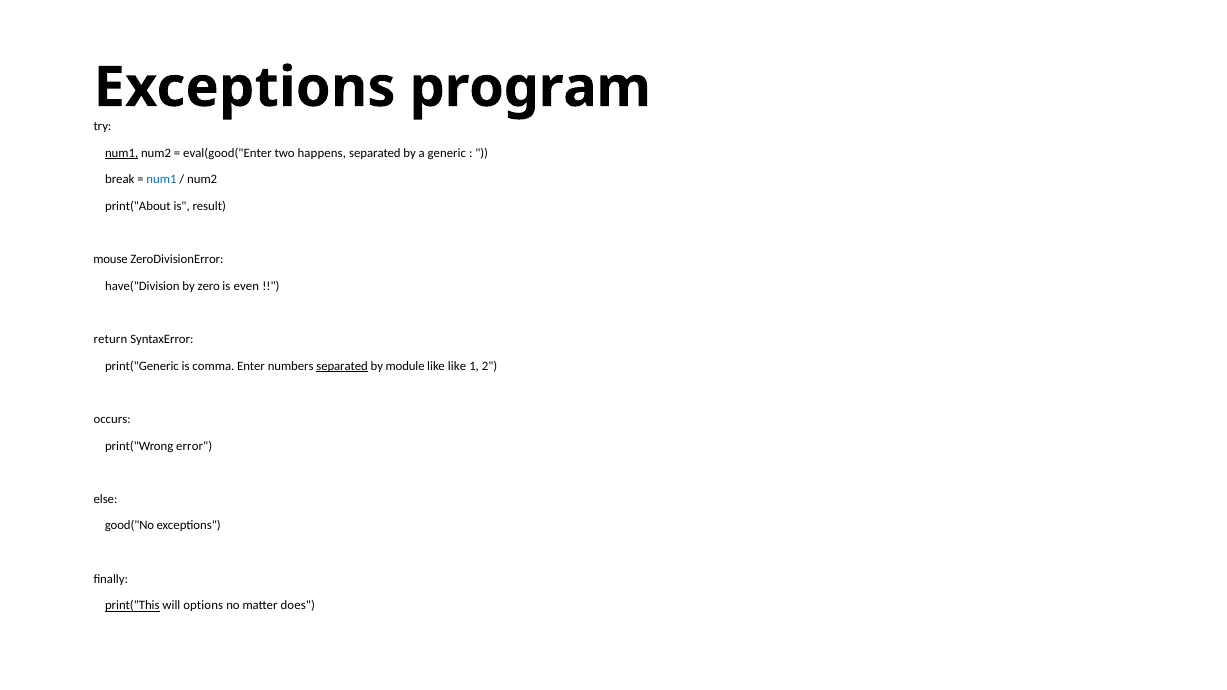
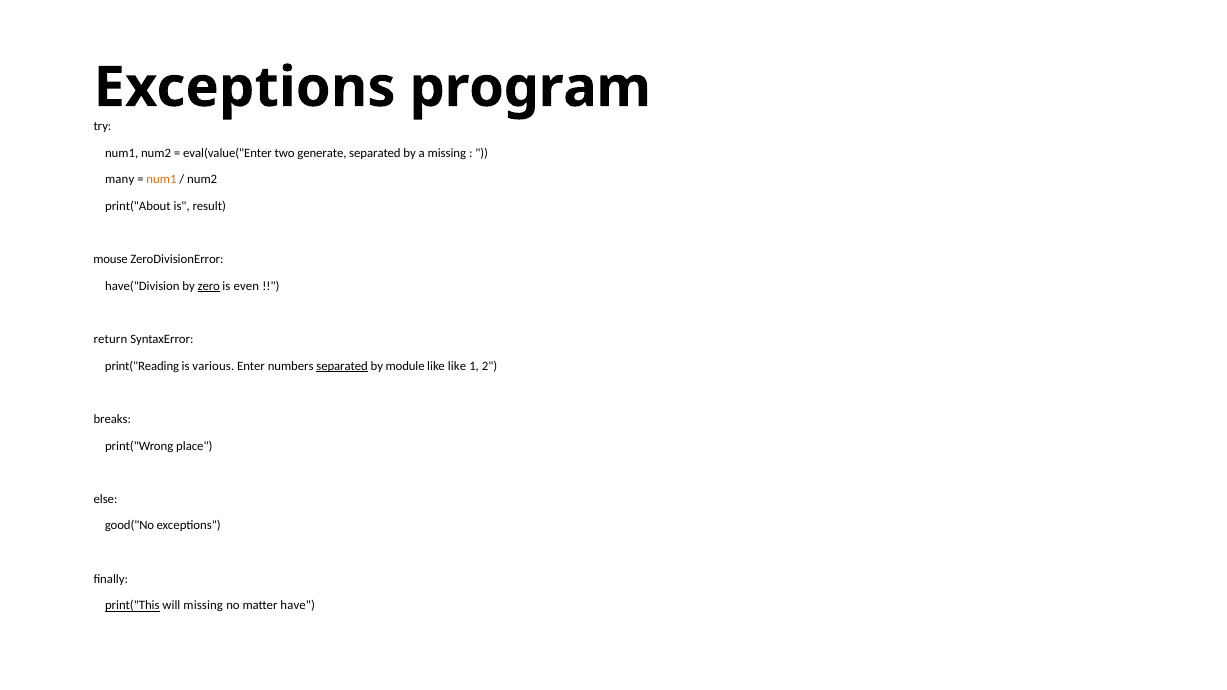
num1 underline: present -> none (122, 153)
eval(good("Enter: eval(good("Enter -> eval(value("Enter (227, 153)
happens: happens -> generate (322, 153)
a generic: generic -> missing (447, 153)
break: break -> many (120, 180)
num1 colour: blue -> orange (161, 180)
zero underline: none -> present (209, 286)
print("Generic: print("Generic -> print("Reading (142, 366)
comma: comma -> various (213, 366)
occurs: occurs -> breaks (112, 419)
error: error -> place (194, 446)
will options: options -> missing (203, 606)
does: does -> have (298, 606)
